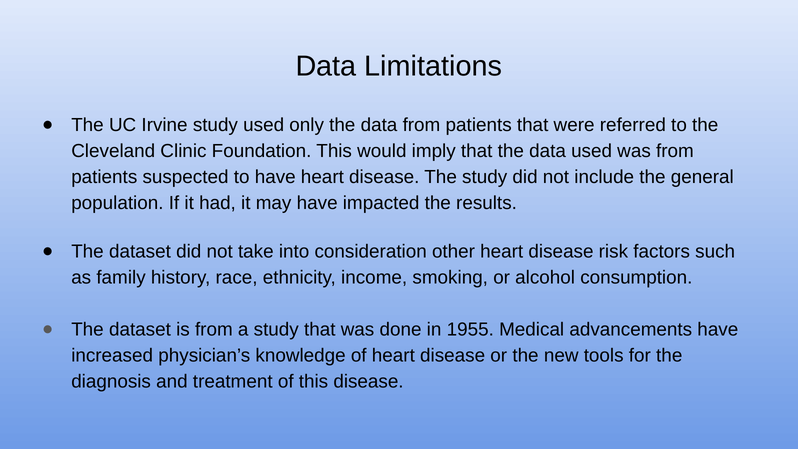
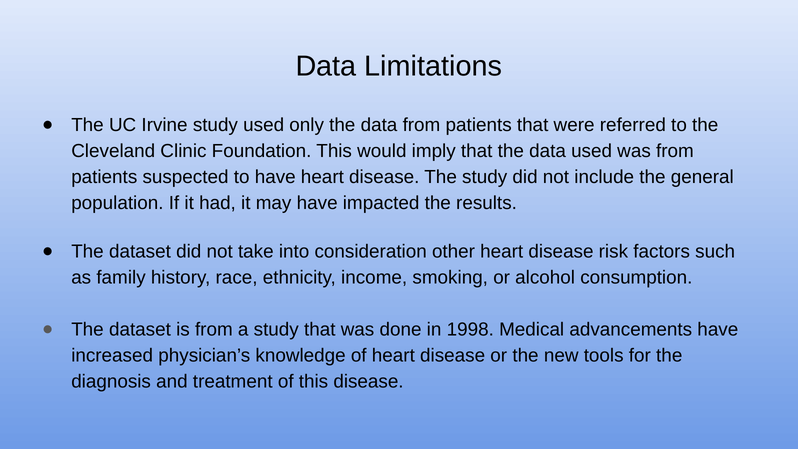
1955: 1955 -> 1998 (470, 330)
